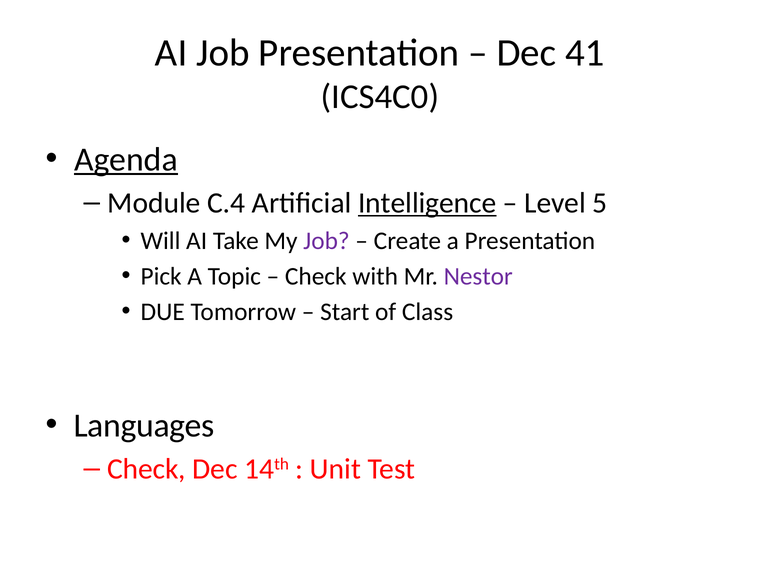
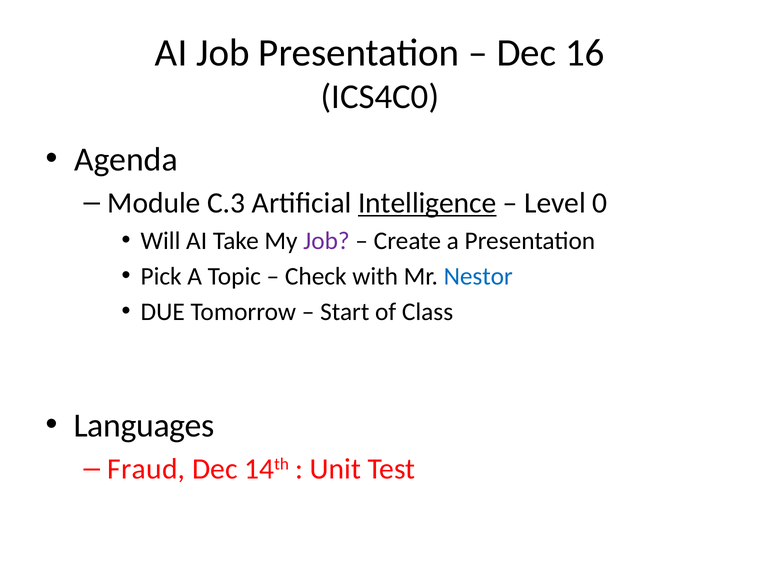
41: 41 -> 16 (585, 53)
Agenda underline: present -> none (126, 159)
C.4: C.4 -> C.3 (226, 203)
5: 5 -> 0 (600, 203)
Nestor colour: purple -> blue (478, 276)
Check: Check -> Fraud (146, 469)
